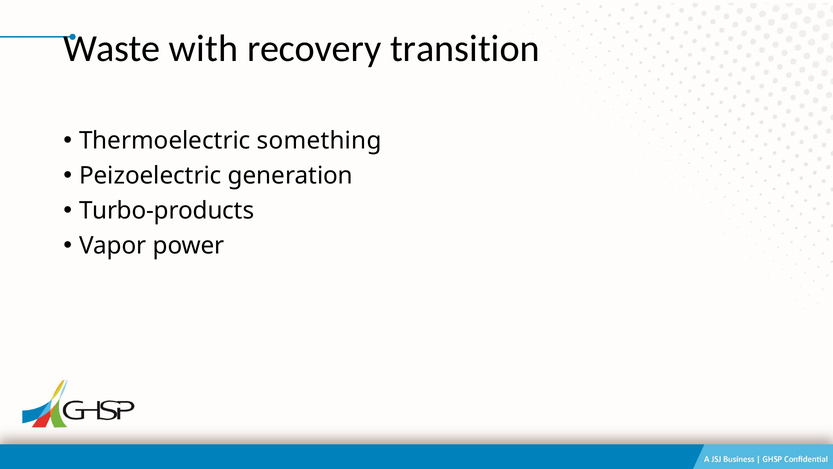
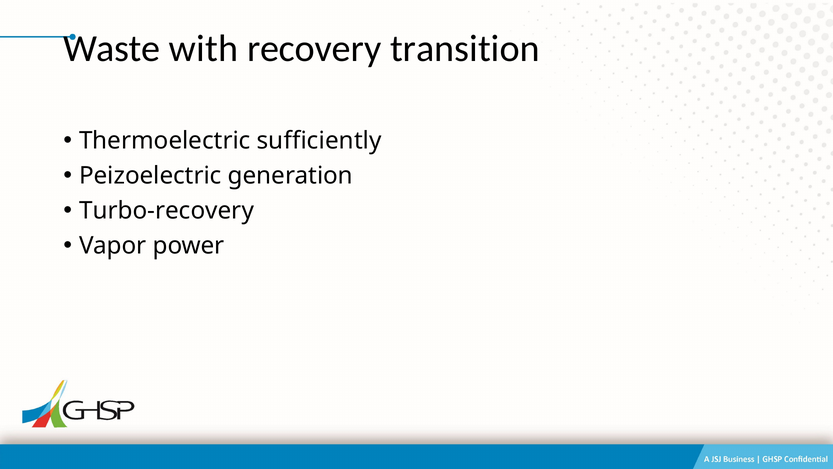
something: something -> sufficiently (319, 141)
Turbo-products: Turbo-products -> Turbo-recovery (166, 211)
